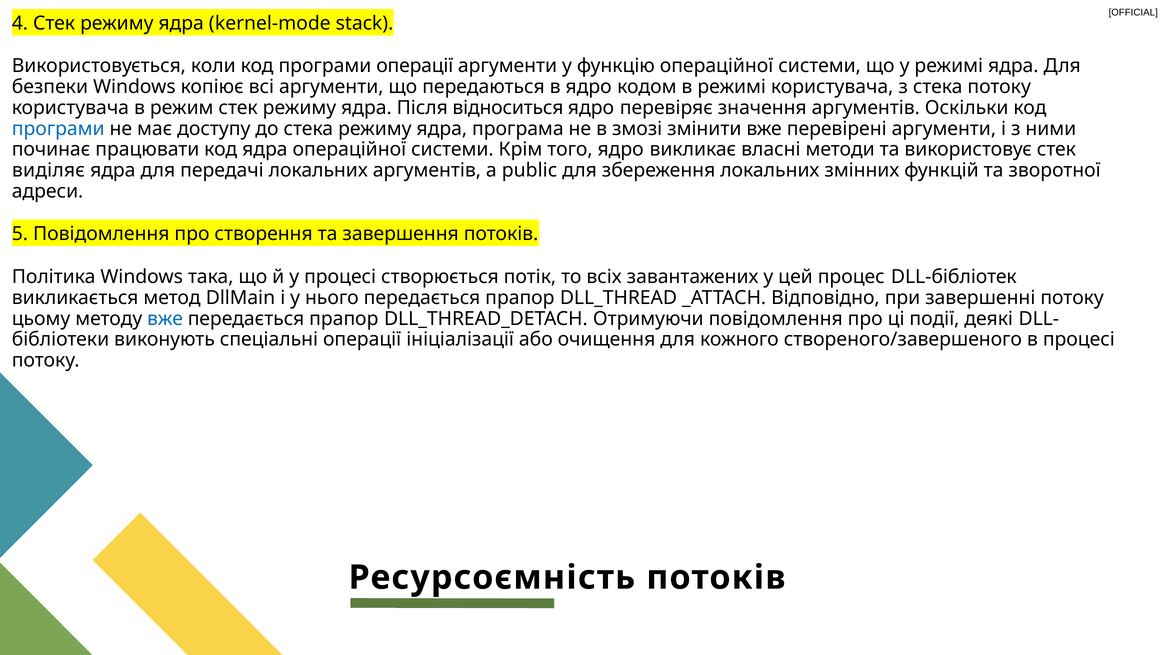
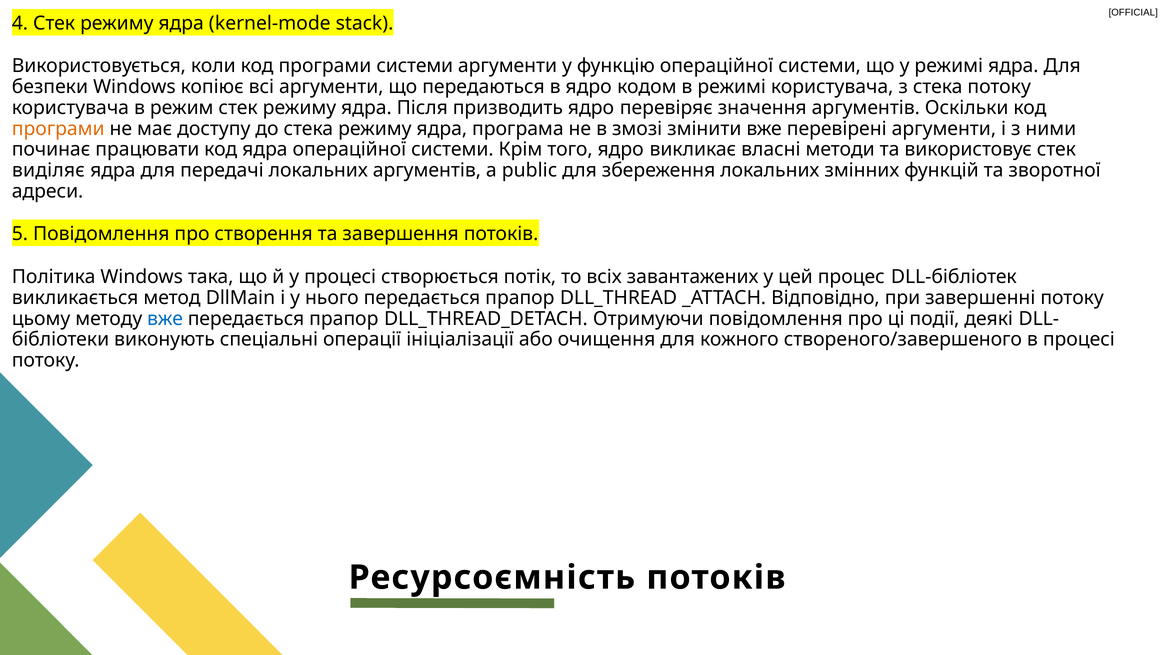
програми операції: операції -> системи (415, 66)
відноситься: відноситься -> призводить (508, 108)
програми colour: blue -> orange (58, 129)
